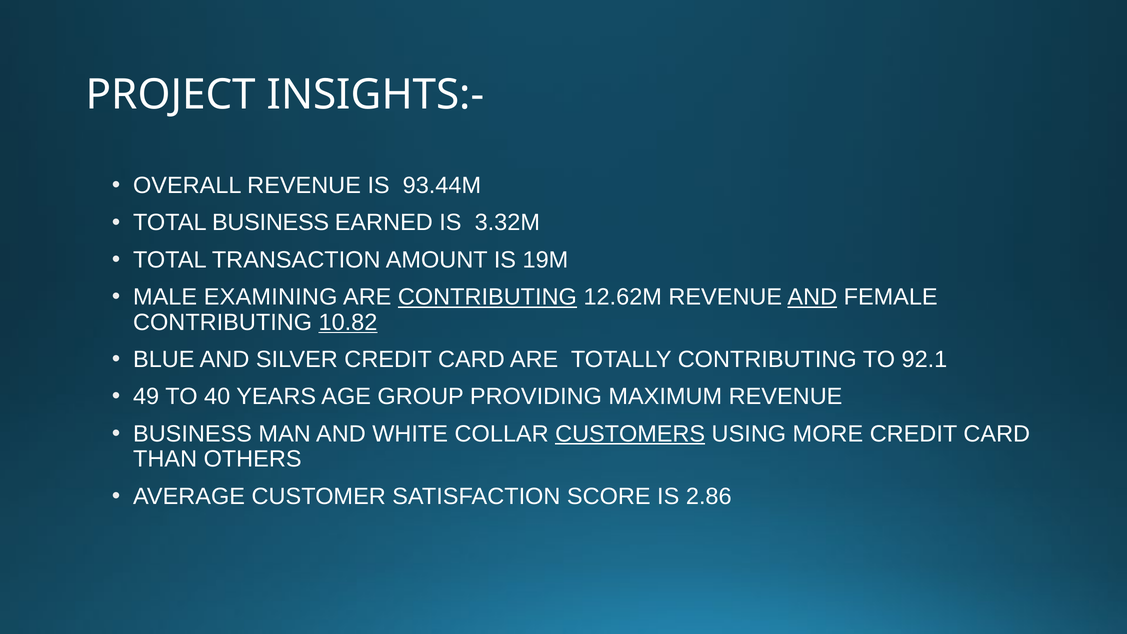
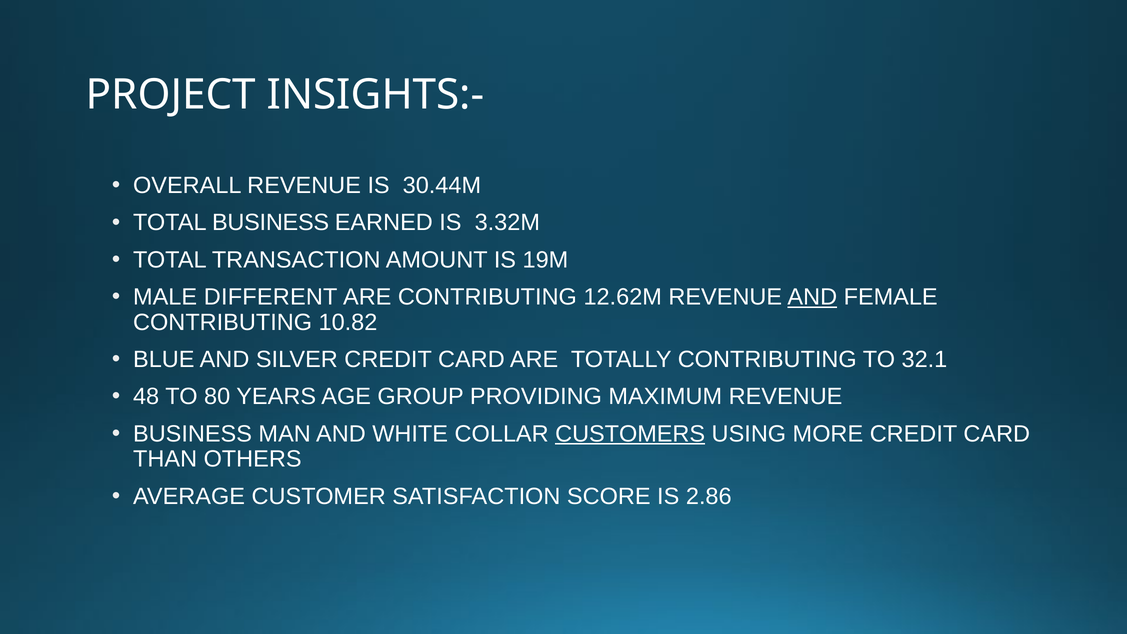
93.44M: 93.44M -> 30.44M (442, 186)
EXAMINING: EXAMINING -> DIFFERENT (271, 297)
CONTRIBUTING underline: present -> none (487, 297)
10.82 underline: present -> none (348, 322)
92.1: 92.1 -> 32.1 (924, 359)
49: 49 -> 48 (146, 397)
40: 40 -> 80 (217, 397)
